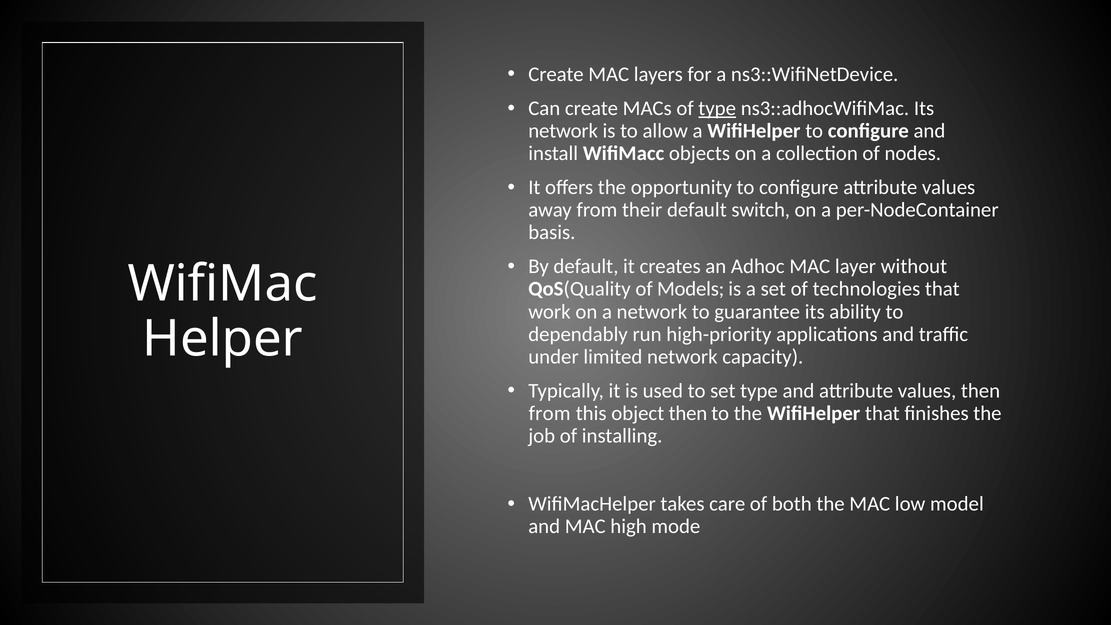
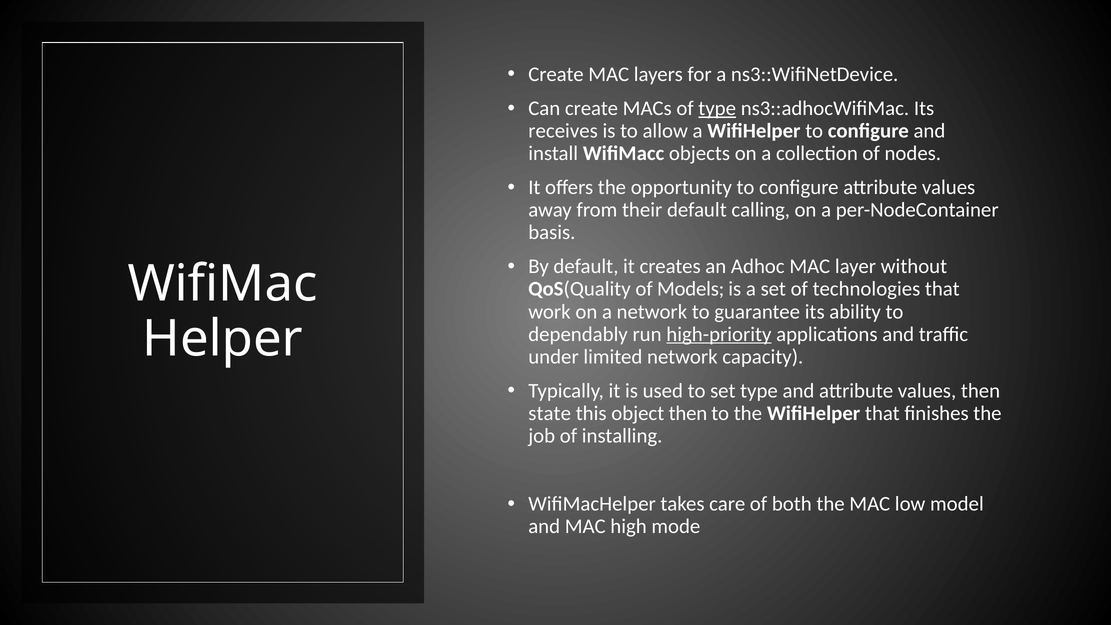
network: network -> receives (563, 131)
switch: switch -> calling (761, 210)
high-priority underline: none -> present (719, 334)
from: from -> state (550, 413)
